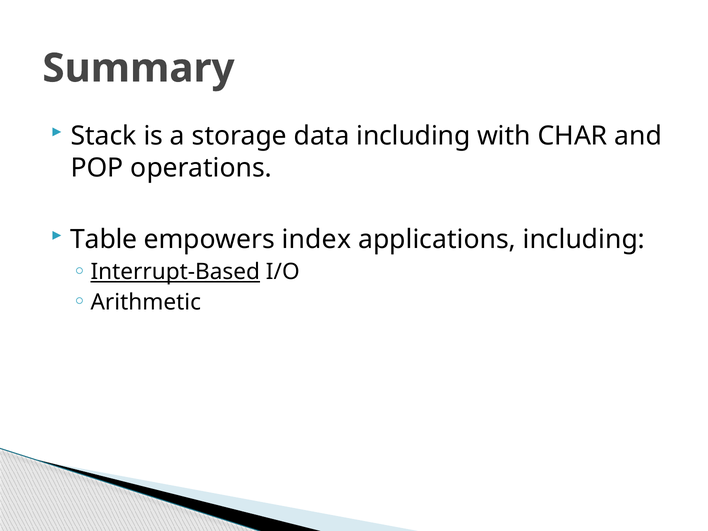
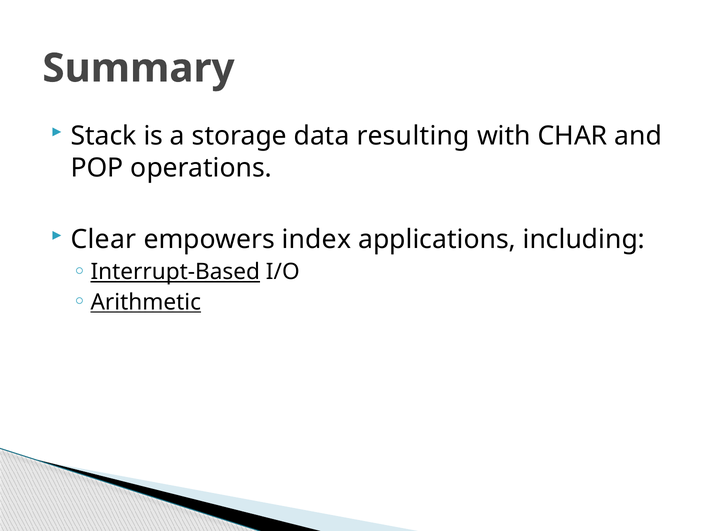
data including: including -> resulting (413, 136)
Table: Table -> Clear (104, 240)
Arithmetic underline: none -> present (146, 302)
